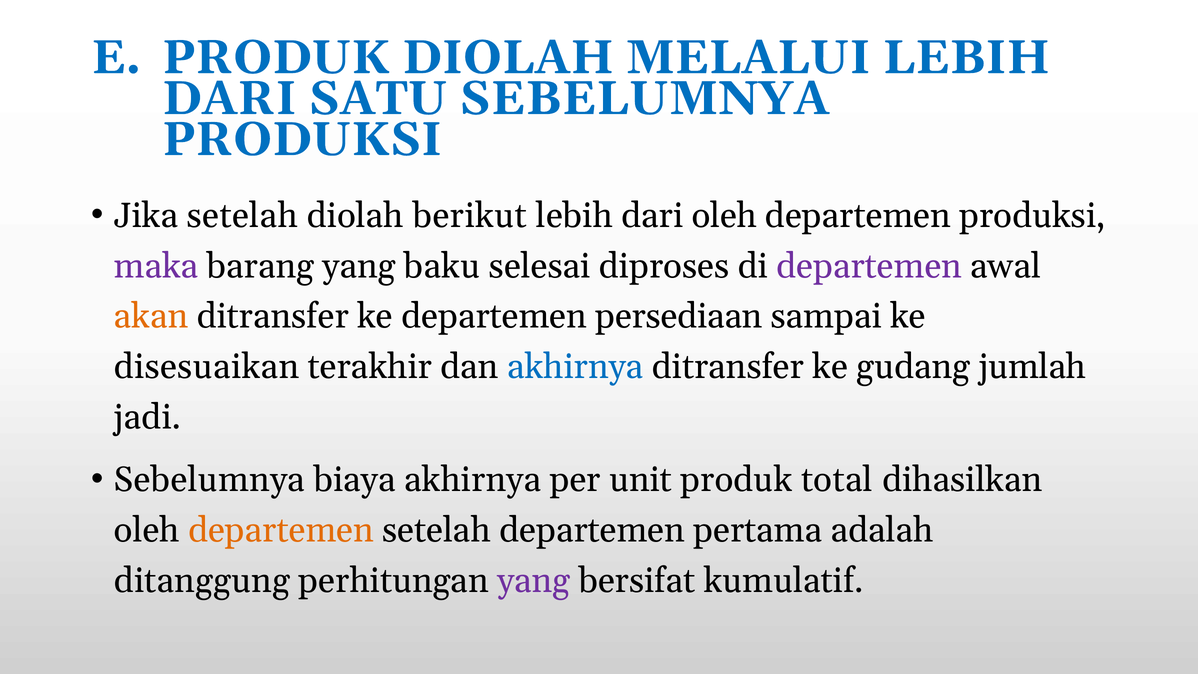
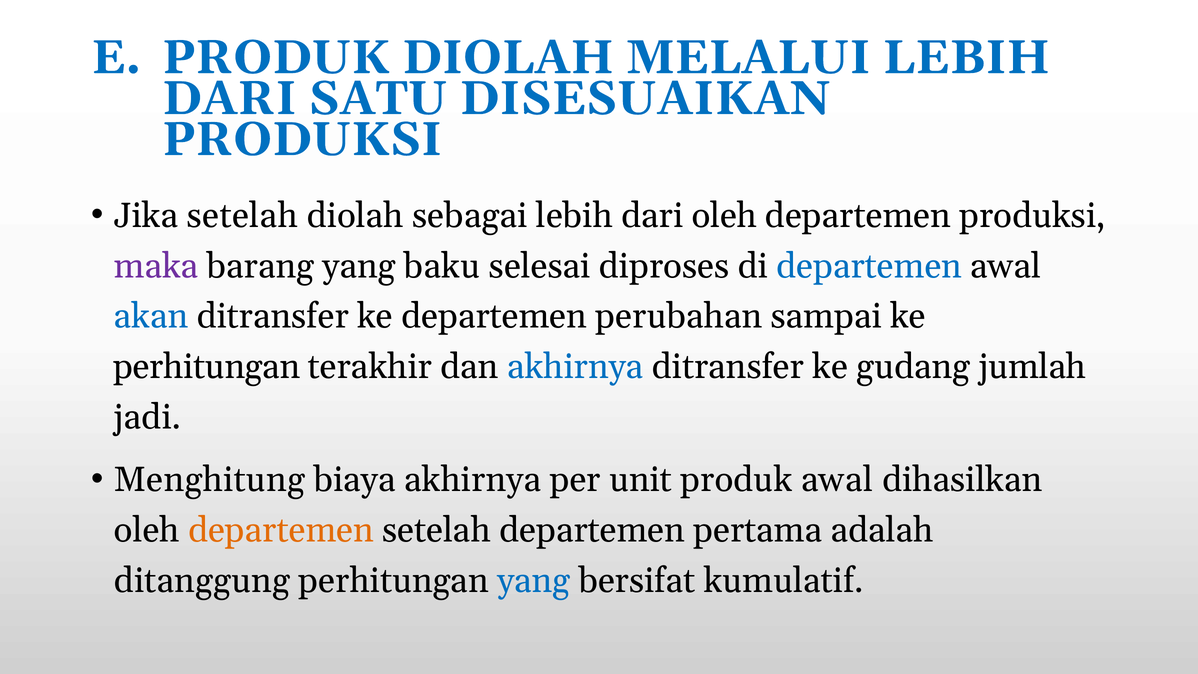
SATU SEBELUMNYA: SEBELUMNYA -> DISESUAIKAN (645, 98)
berikut: berikut -> sebagai (470, 216)
departemen colour: purple -> blue (869, 266)
akan colour: orange -> blue (151, 316)
persediaan: persediaan -> perubahan (679, 316)
disesuaikan: disesuaikan -> perhitungan (207, 367)
Sebelumnya: Sebelumnya -> Menghitung (209, 480)
produk total: total -> awal (837, 480)
yang colour: purple -> blue (534, 581)
